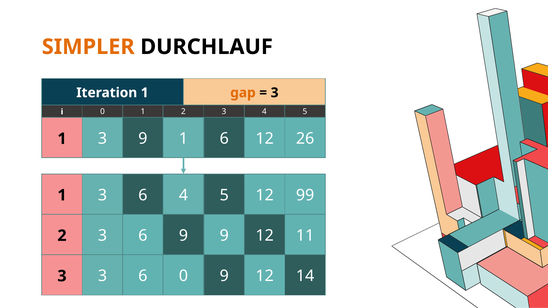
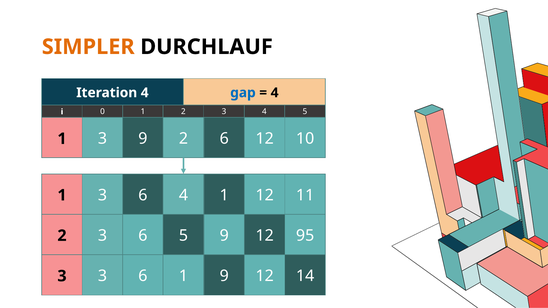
Iteration 1: 1 -> 4 (145, 93)
gap colour: orange -> blue (243, 93)
3: 3 -> 4 (275, 93)
1: 1 -> 2 (183, 139)
26: 26 -> 10 (305, 139)
6 4 5: 5 -> 1 (224, 195)
99: 99 -> 11 (305, 195)
6 9: 9 -> 5 (183, 236)
11: 11 -> 95 (305, 236)
0: 0 -> 1 (183, 276)
